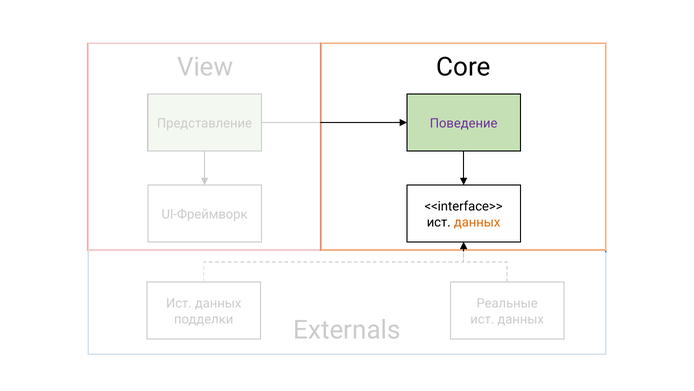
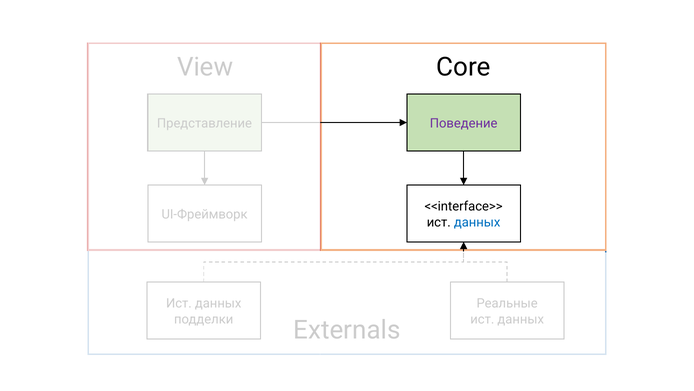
данных colour: orange -> blue (477, 222)
